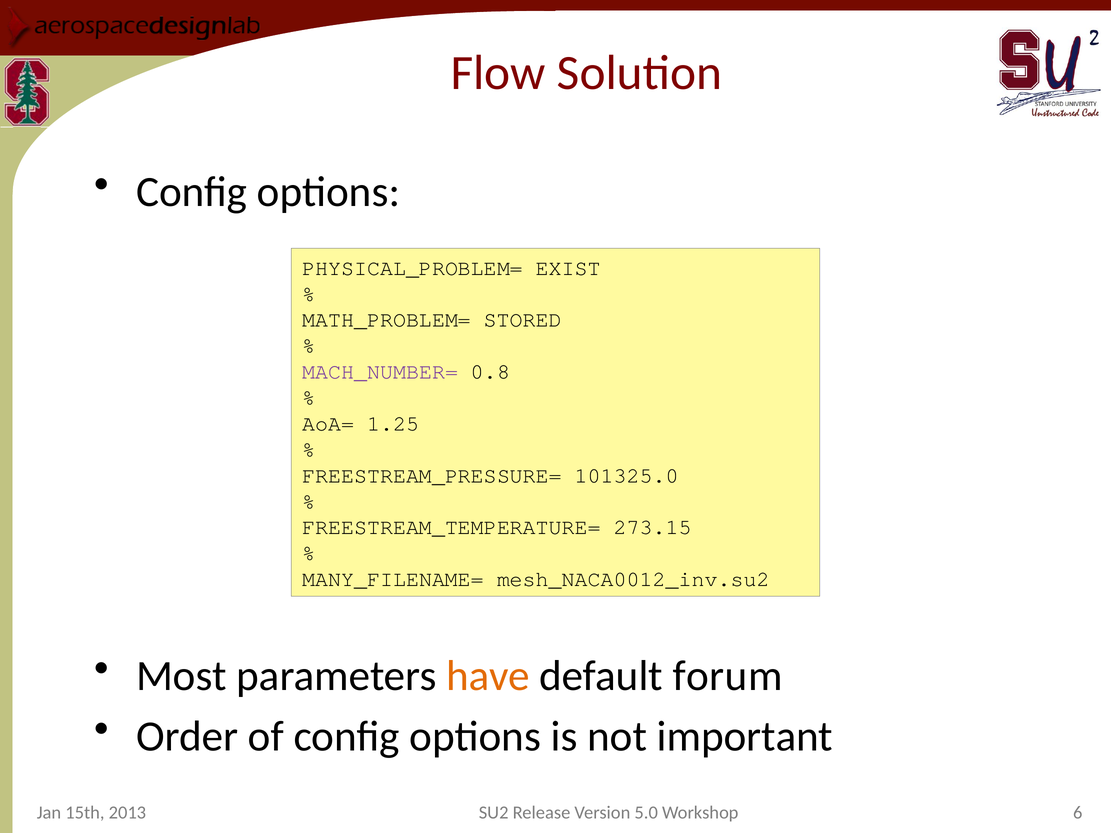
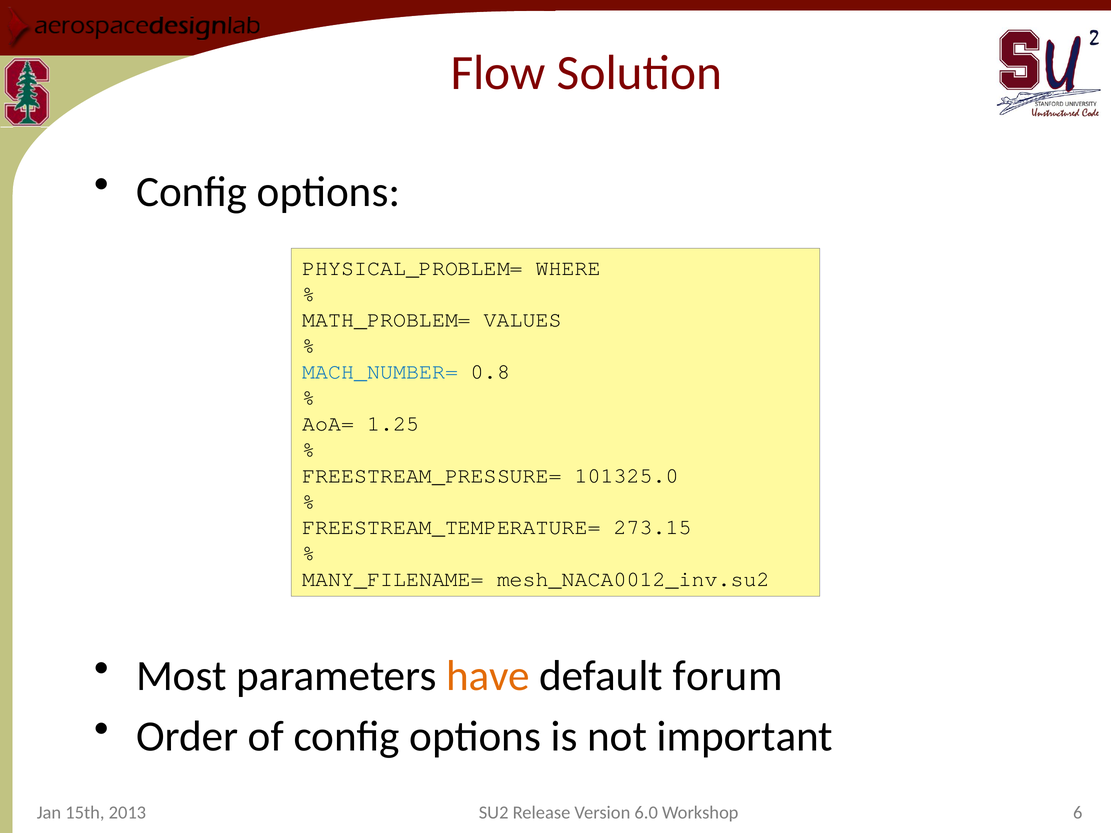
EXIST: EXIST -> WHERE (568, 268)
STORED: STORED -> VALUES (523, 320)
MACH_NUMBER= colour: purple -> blue (380, 372)
5.0: 5.0 -> 6.0 (646, 813)
